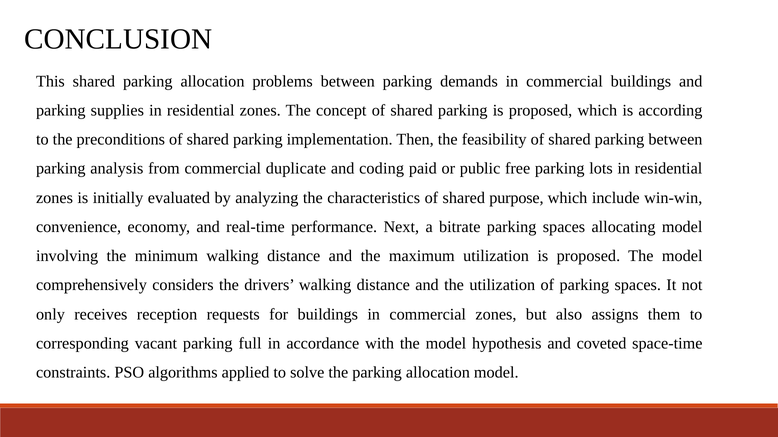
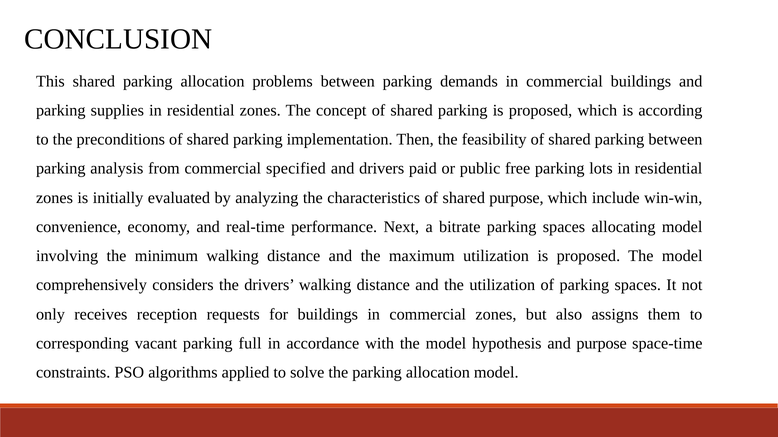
duplicate: duplicate -> specified (296, 169)
and coding: coding -> drivers (382, 169)
and coveted: coveted -> purpose (602, 344)
